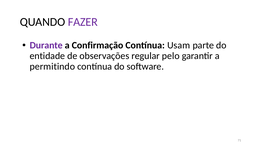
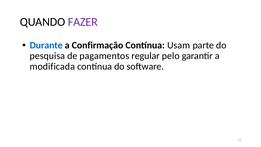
Durante colour: purple -> blue (46, 45)
entidade: entidade -> pesquisa (47, 56)
observações: observações -> pagamentos (104, 56)
permitindo: permitindo -> modificada (52, 66)
